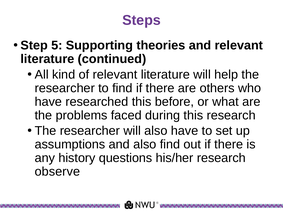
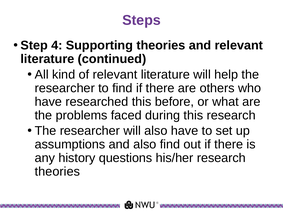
5: 5 -> 4 (57, 45)
observe: observe -> theories (57, 172)
